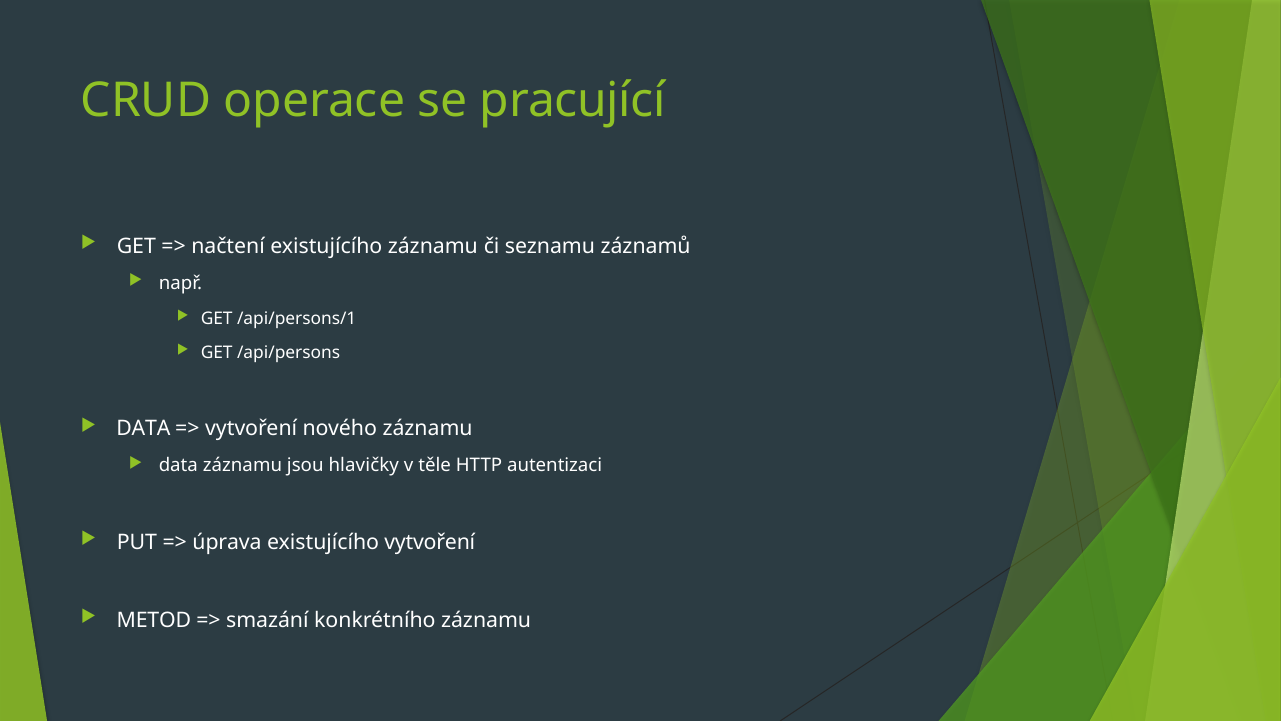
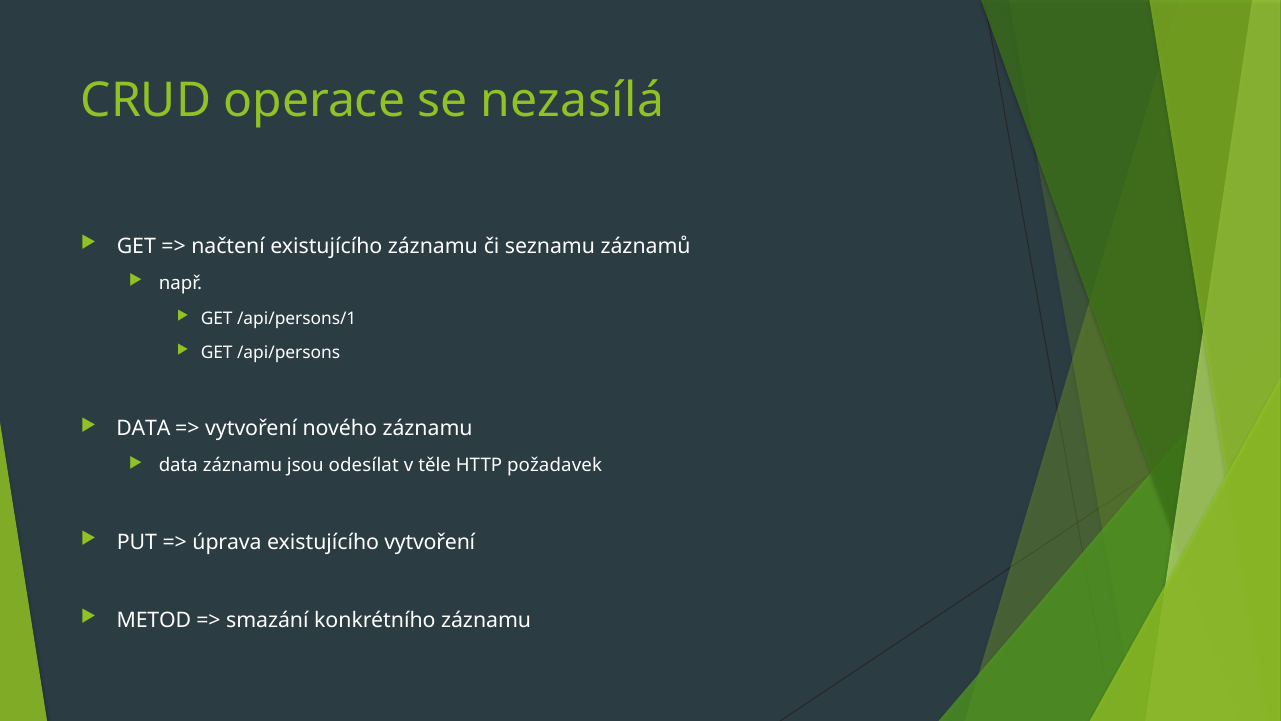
pracující: pracující -> nezasílá (572, 101)
hlavičky: hlavičky -> odesílat (364, 465)
autentizaci: autentizaci -> požadavek (555, 465)
